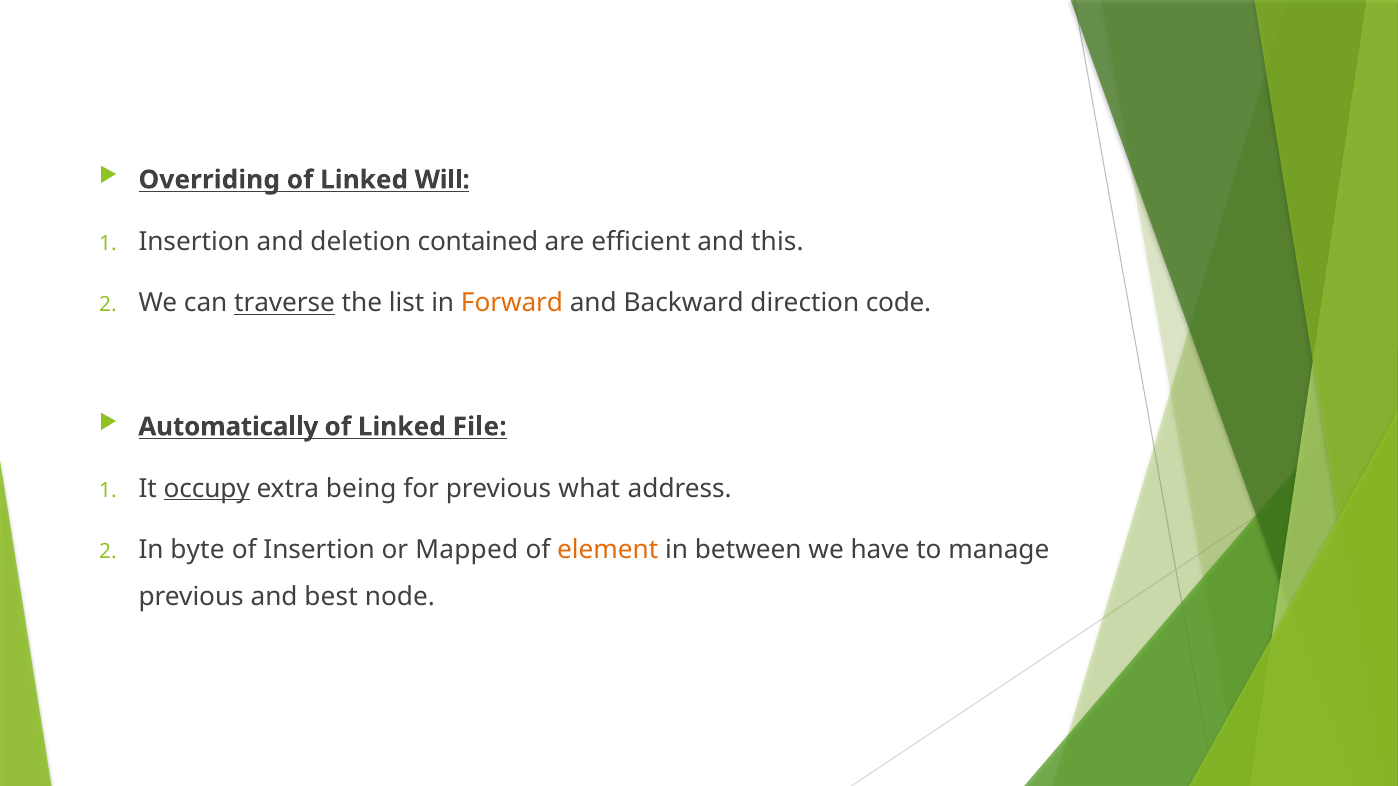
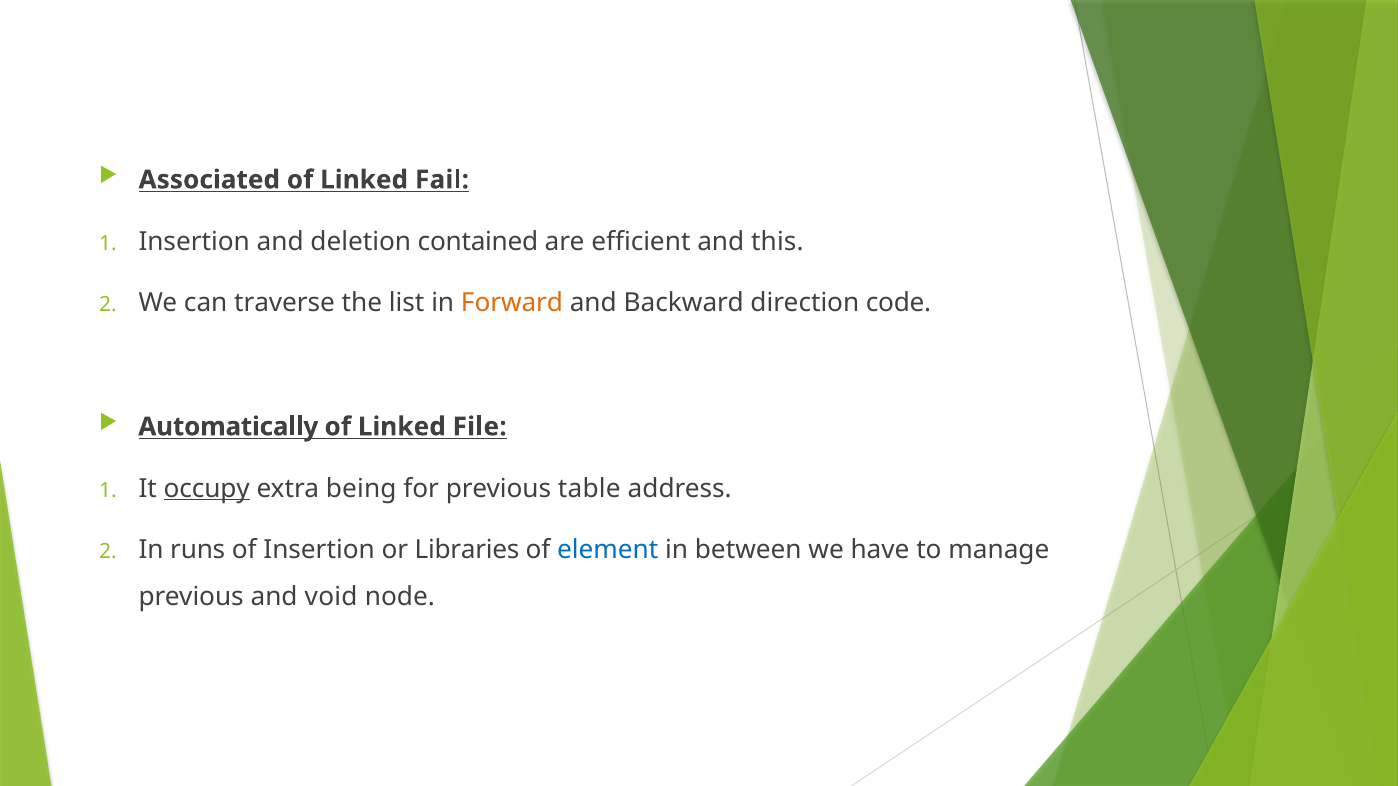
Overriding: Overriding -> Associated (209, 180)
Will: Will -> Fail (442, 180)
traverse underline: present -> none (285, 303)
what: what -> table (589, 489)
byte: byte -> runs (198, 550)
Mapped: Mapped -> Libraries (467, 550)
element colour: orange -> blue (608, 550)
best: best -> void (331, 598)
